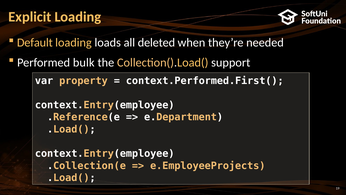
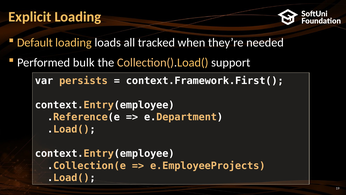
deleted: deleted -> tracked (156, 43)
property: property -> persists (83, 81)
context.Performed.First(: context.Performed.First( -> context.Framework.First( (205, 81)
